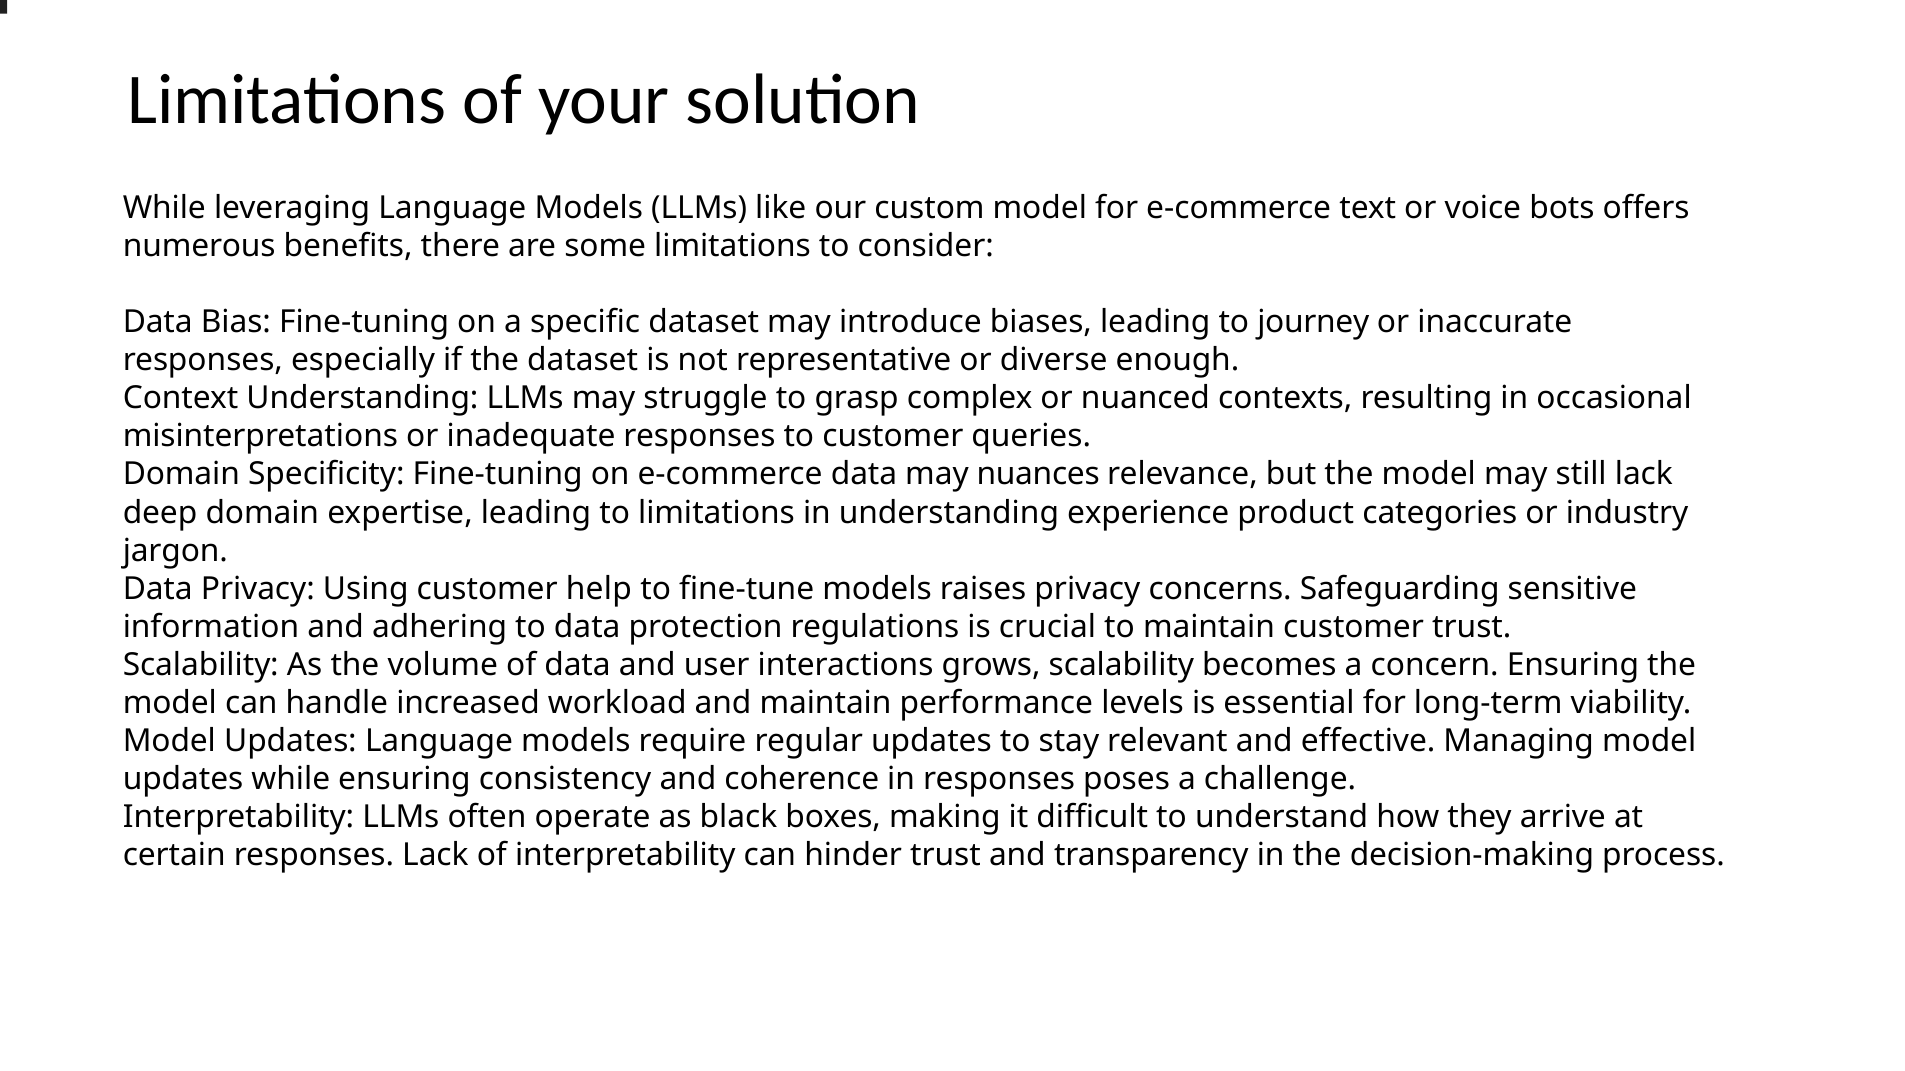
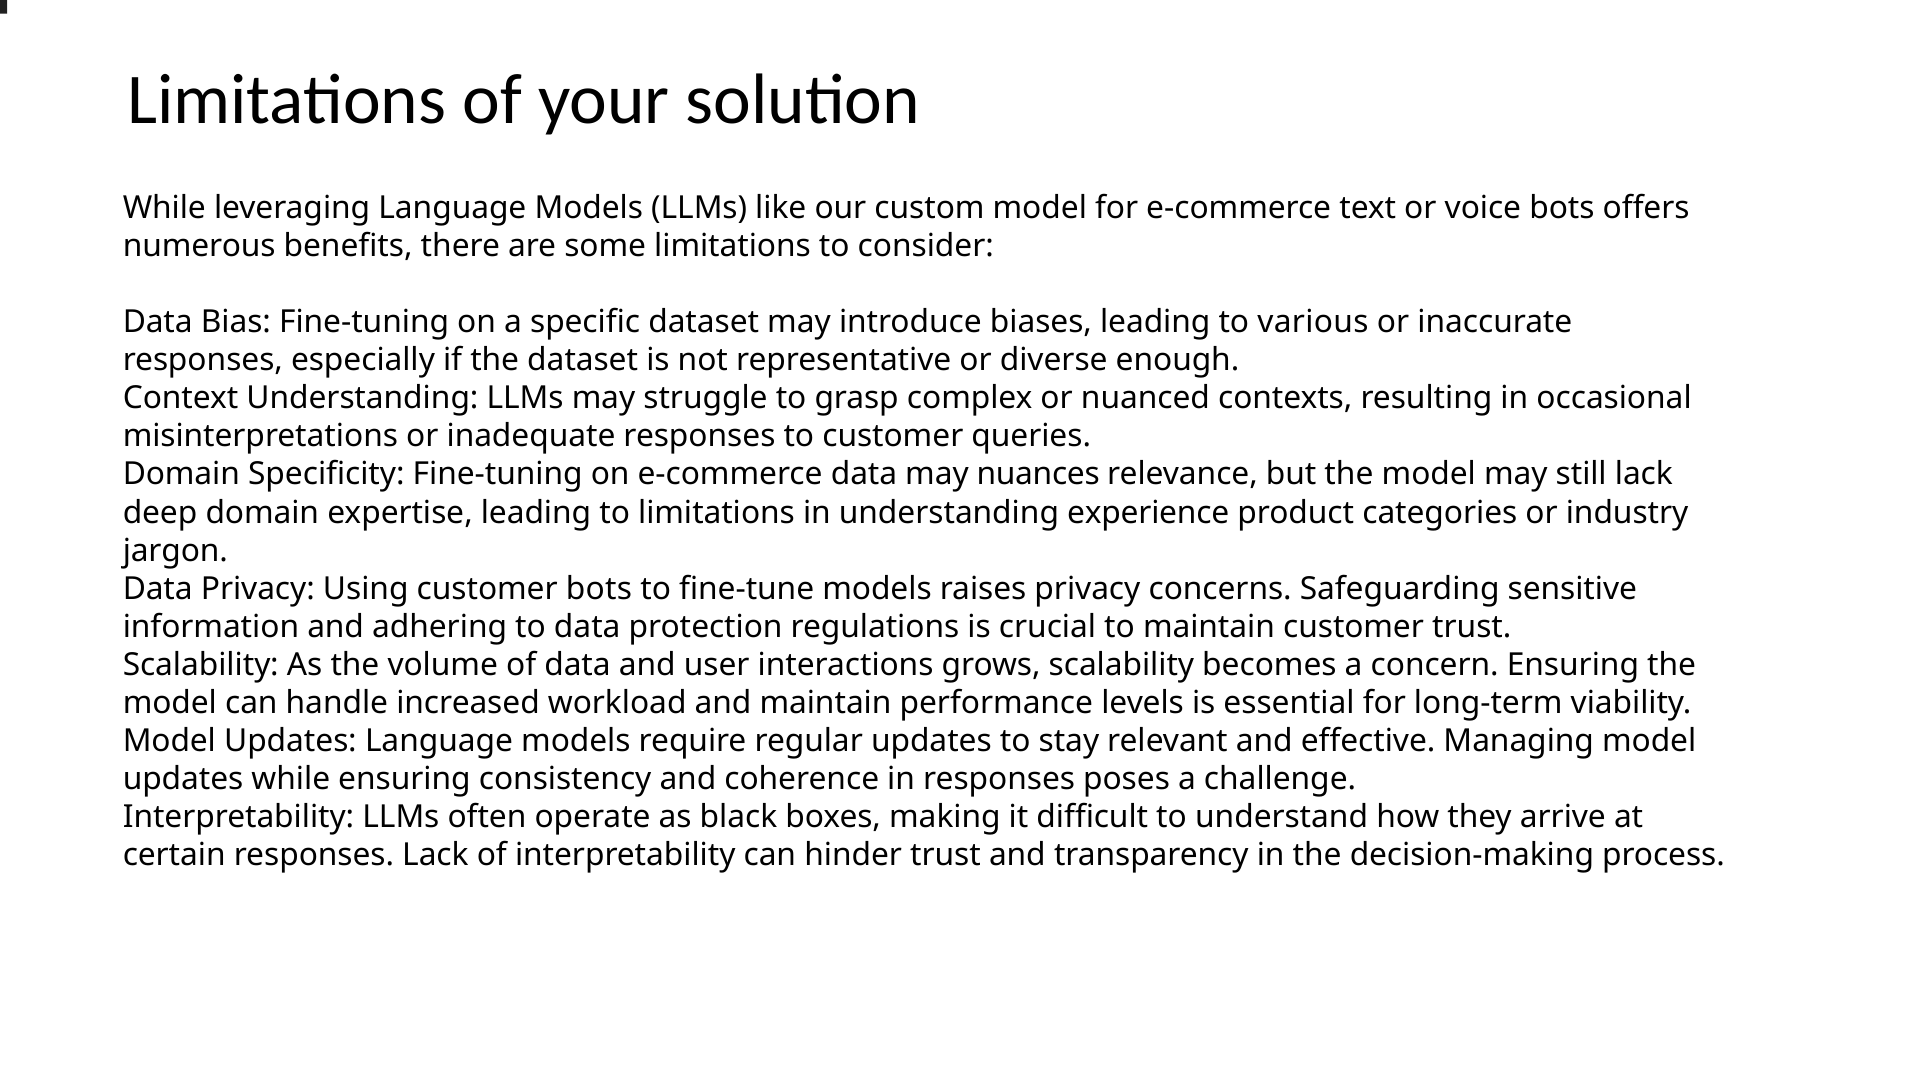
journey: journey -> various (1313, 322)
customer help: help -> bots (599, 589)
